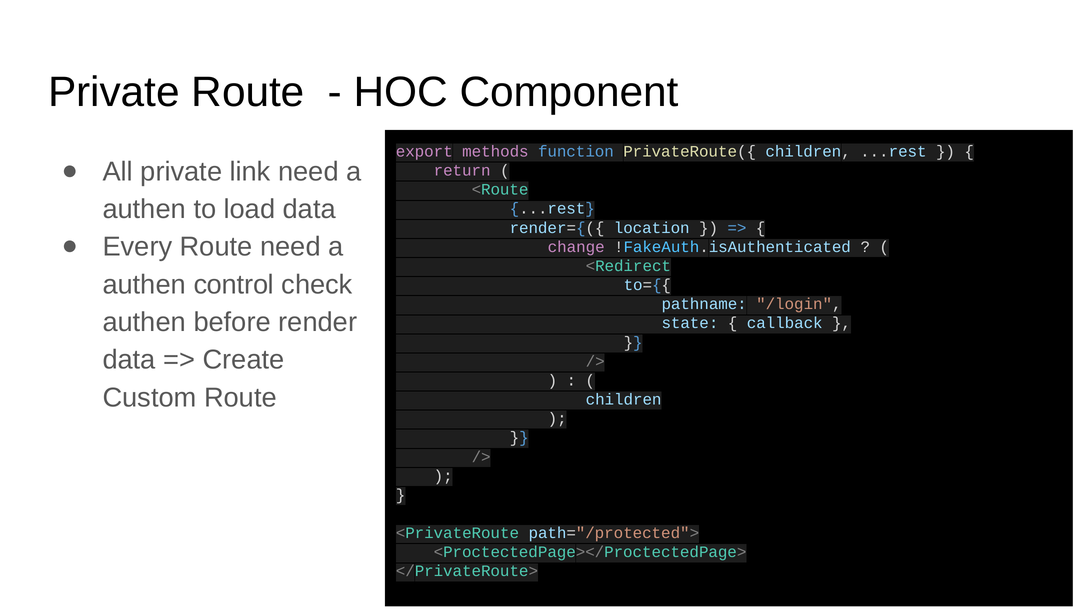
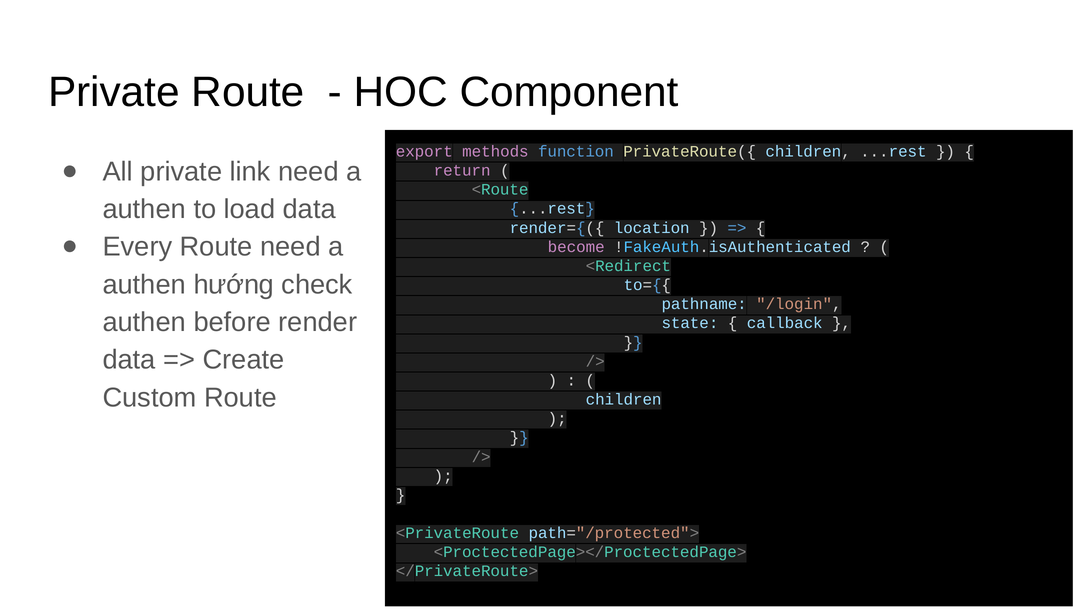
change: change -> become (576, 247)
control: control -> hướng (234, 284)
